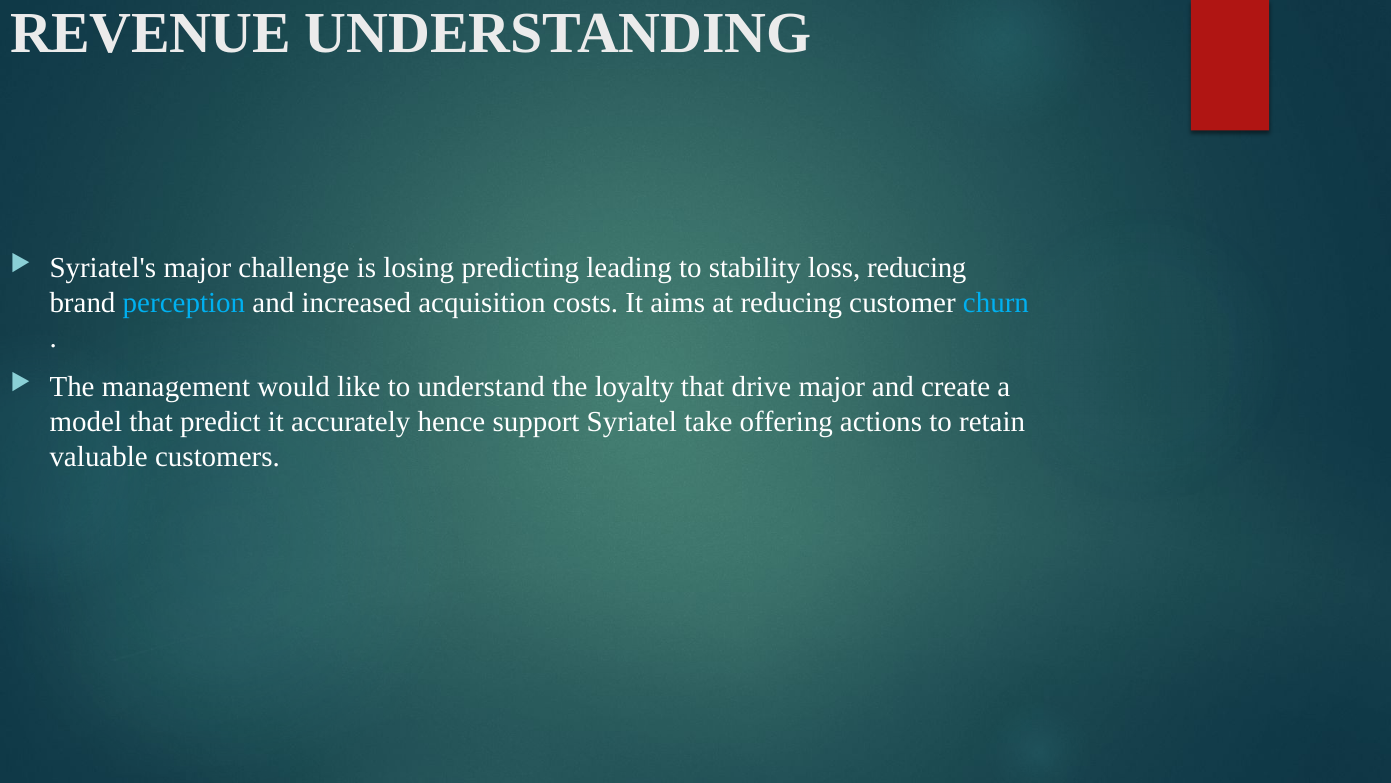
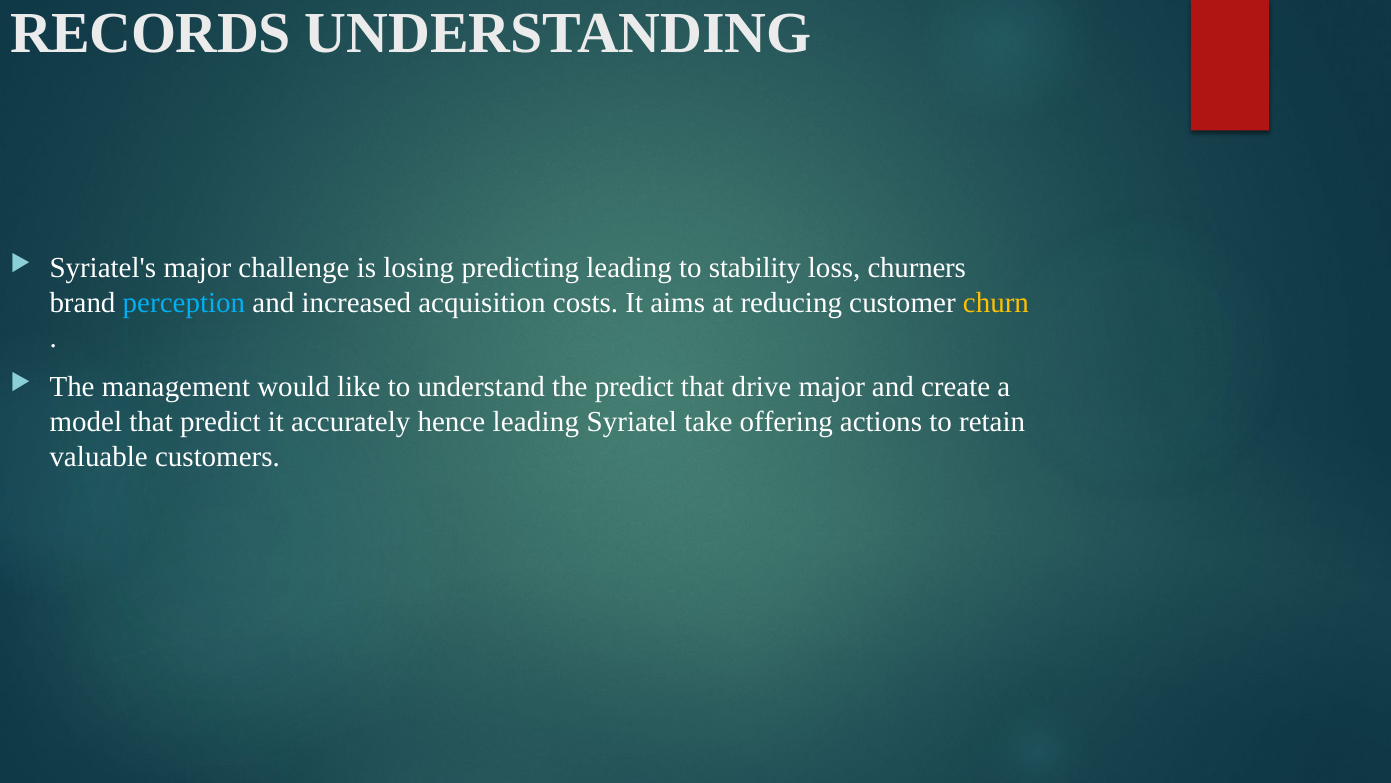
REVENUE: REVENUE -> RECORDS (151, 33)
loss reducing: reducing -> churners (917, 268)
churn colour: light blue -> yellow (996, 302)
the loyalty: loyalty -> predict (634, 387)
hence support: support -> leading (536, 421)
